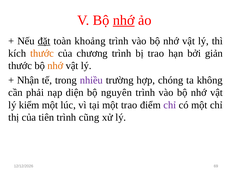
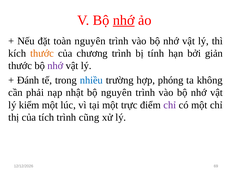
đặt underline: present -> none (44, 41)
toàn khoảng: khoảng -> nguyên (90, 41)
bị trao: trao -> tính (156, 53)
nhớ colour: orange -> purple (55, 66)
Nhận: Nhận -> Đánh (28, 80)
nhiều colour: purple -> blue (91, 80)
chóng: chóng -> phóng (171, 80)
diện: diện -> nhật (75, 93)
một trao: trao -> trực (129, 105)
tiên: tiên -> tích (46, 117)
